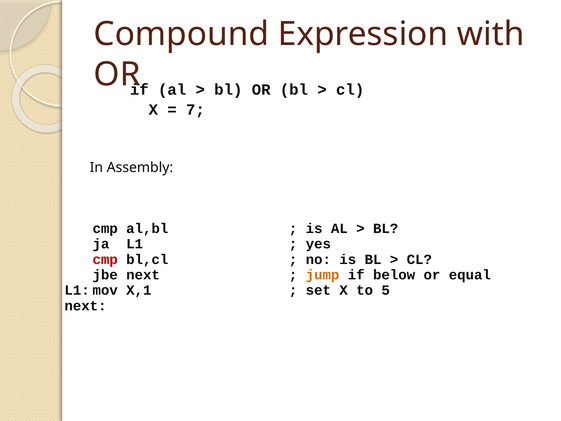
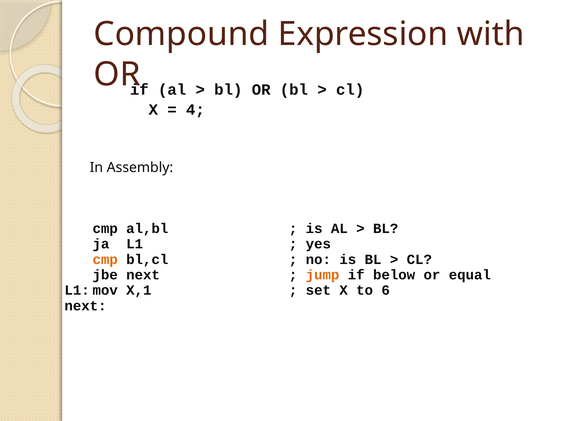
7: 7 -> 4 (195, 110)
cmp colour: red -> orange (105, 259)
5: 5 -> 6 (386, 290)
